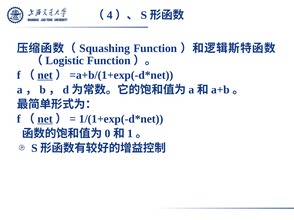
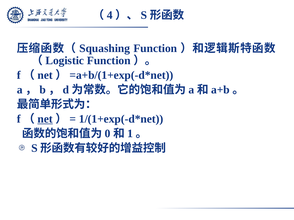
net underline: present -> none (45, 75)
